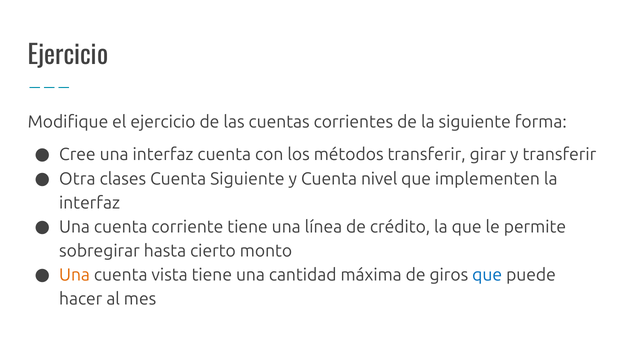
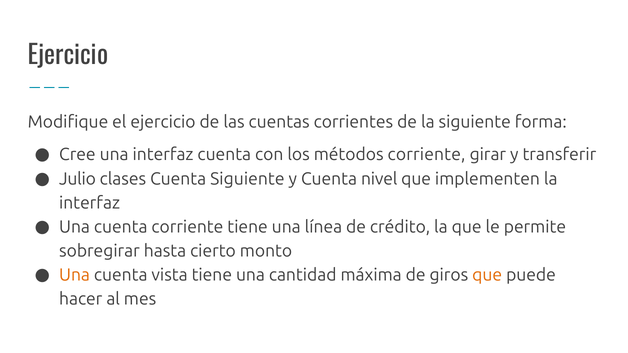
métodos transferir: transferir -> corriente (426, 155)
Otra: Otra -> Julio (77, 179)
que colour: blue -> orange (487, 275)
